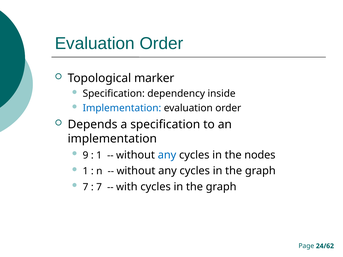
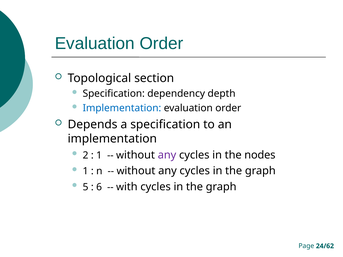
marker: marker -> section (154, 78)
inside: inside -> depth (222, 94)
9: 9 -> 2 (86, 155)
any colour: blue -> purple (167, 155)
7: 7 -> 5 (86, 187)
7: 7 -> 6 (99, 187)
